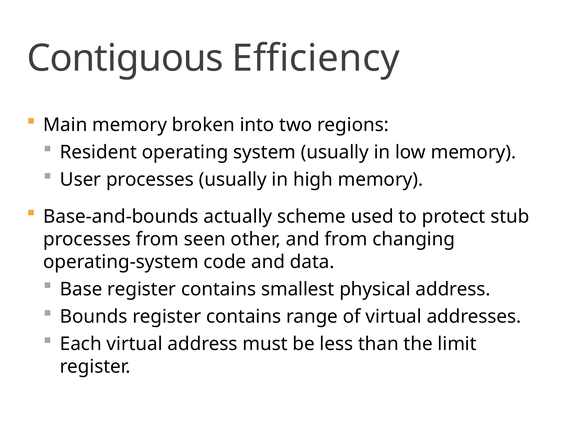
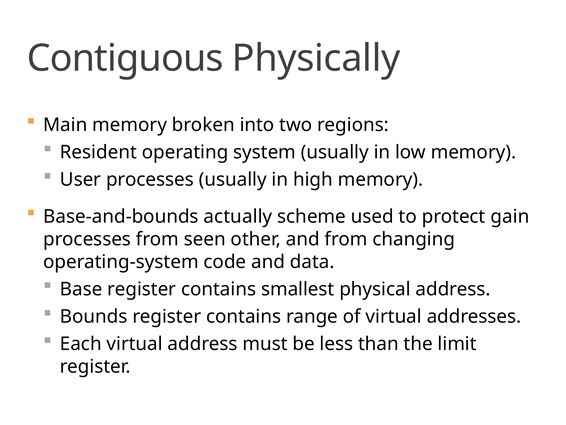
Efficiency: Efficiency -> Physically (316, 58)
stub: stub -> gain (510, 216)
